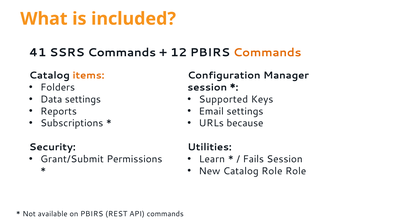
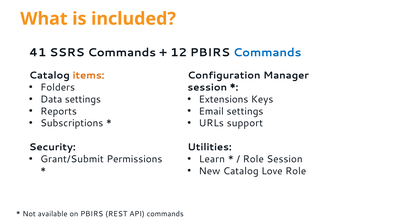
Commands colour: orange -> blue (267, 53)
Supported: Supported -> Extensions (223, 99)
because: because -> support (245, 123)
Fails: Fails -> Role (253, 159)
Catalog Role: Role -> Love (272, 171)
